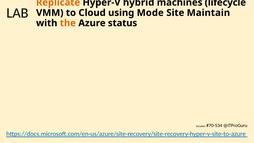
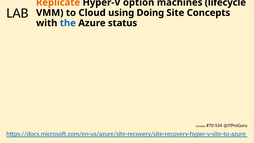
hybrid: hybrid -> option (139, 2)
Mode: Mode -> Doing (150, 13)
Maintain: Maintain -> Concepts (208, 13)
the colour: orange -> blue (68, 23)
